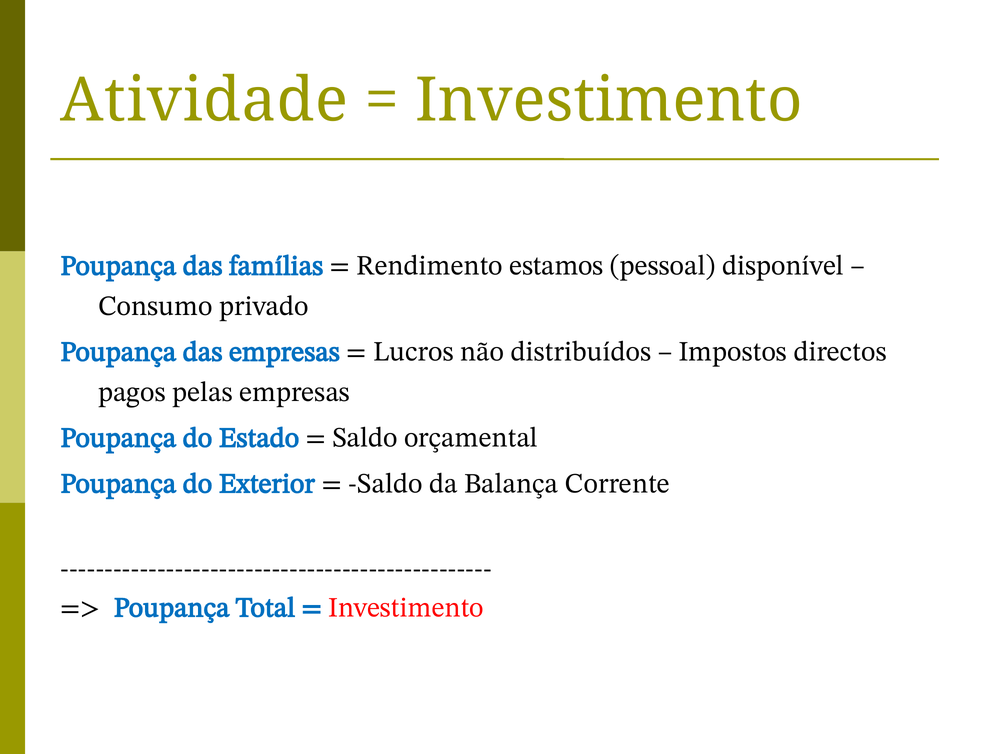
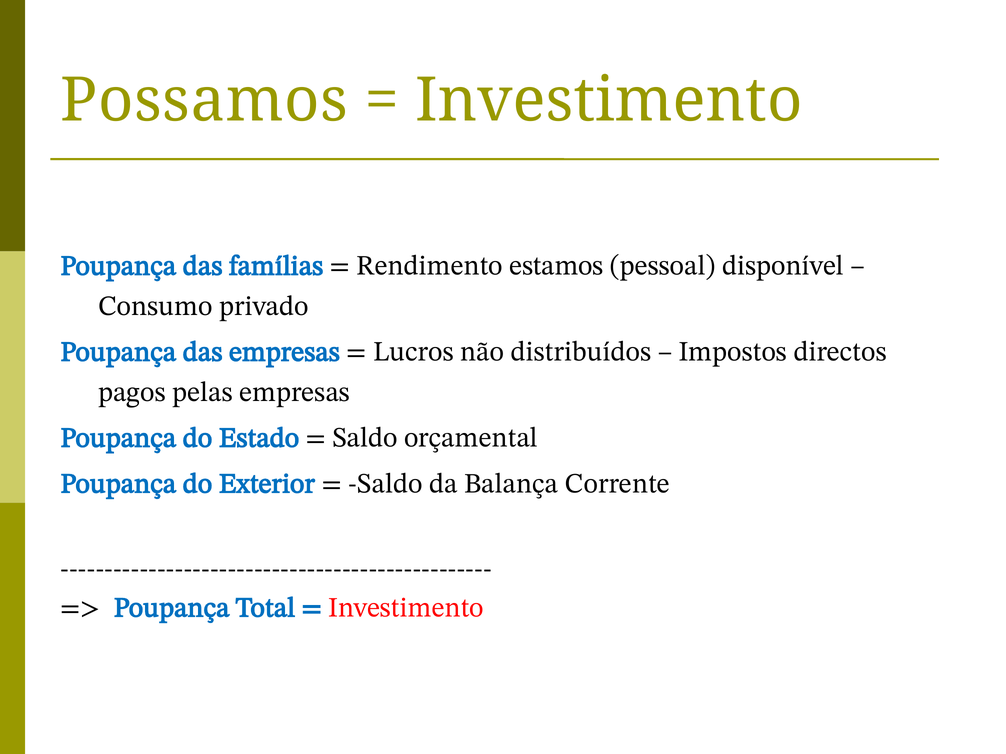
Atividade: Atividade -> Possamos (204, 101)
